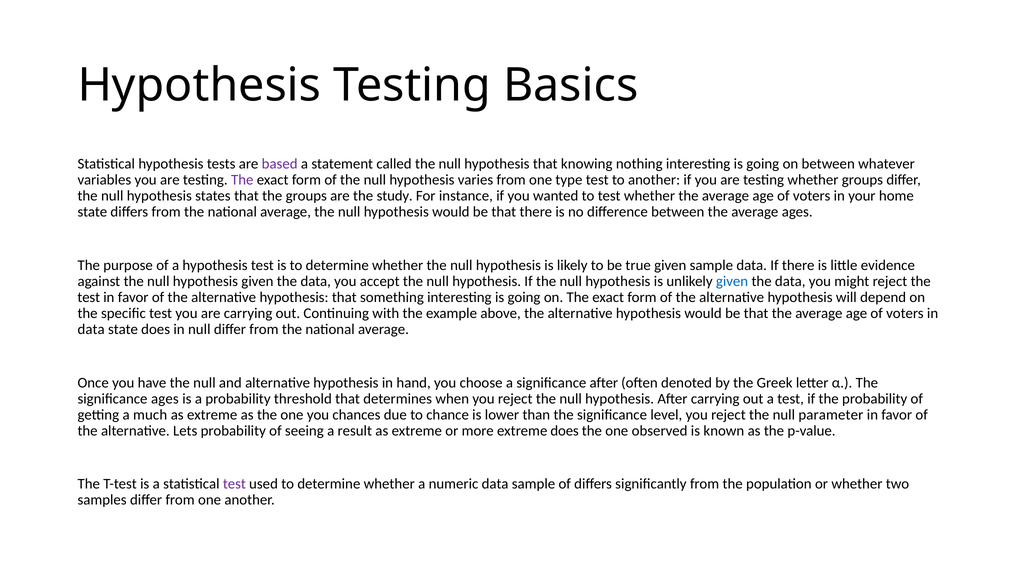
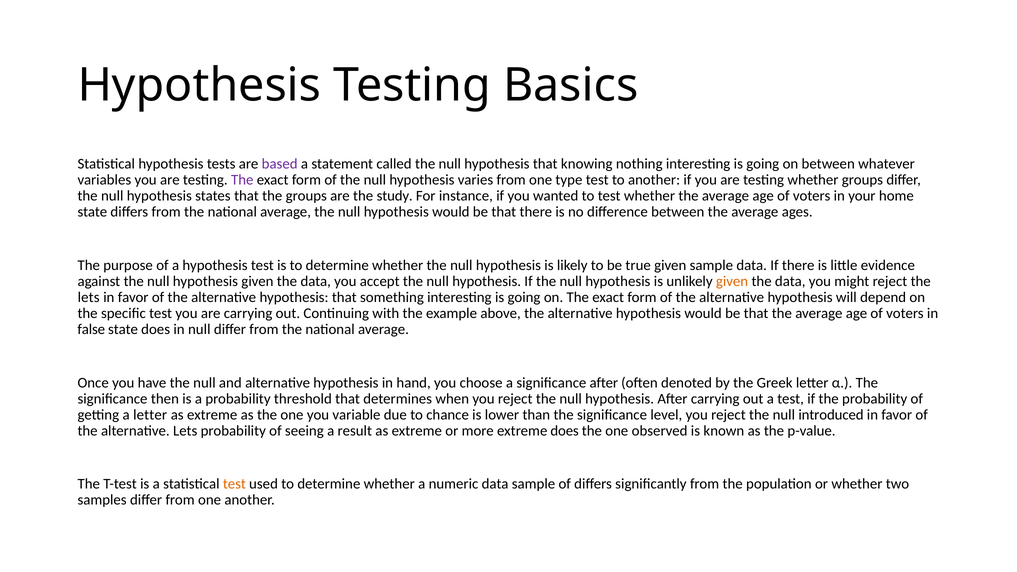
given colour: blue -> orange (732, 281)
test: test -> lets (89, 297)
data: data -> false (91, 330)
significance ages: ages -> then (165, 399)
a much: much -> letter (150, 415)
chances: chances -> variable (356, 415)
parameter: parameter -> introduced (831, 415)
test colour: purple -> orange (234, 484)
